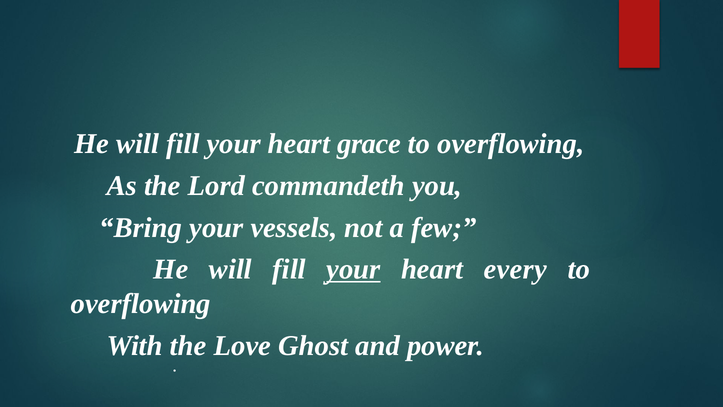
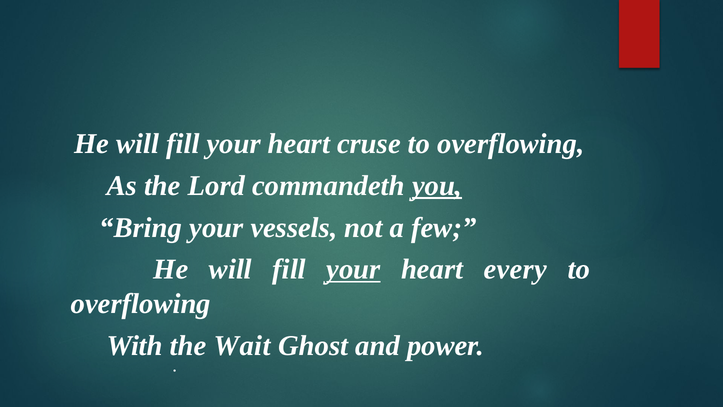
grace: grace -> cruse (369, 144)
you underline: none -> present (437, 186)
Love: Love -> Wait (242, 346)
